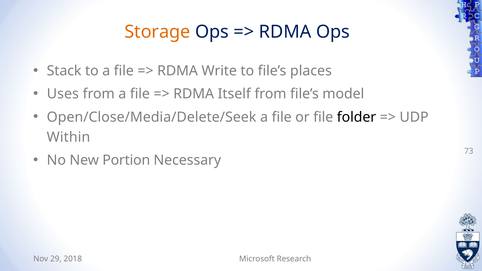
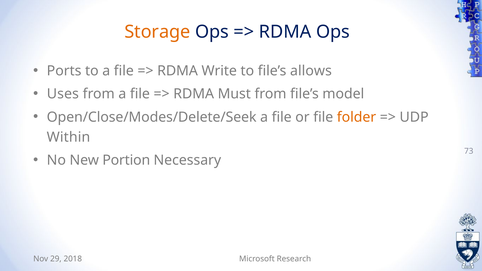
Stack: Stack -> Ports (64, 71)
places: places -> allows (311, 71)
Itself: Itself -> Must (234, 94)
Open/Close/Media/Delete/Seek: Open/Close/Media/Delete/Seek -> Open/Close/Modes/Delete/Seek (152, 117)
folder colour: black -> orange (357, 117)
